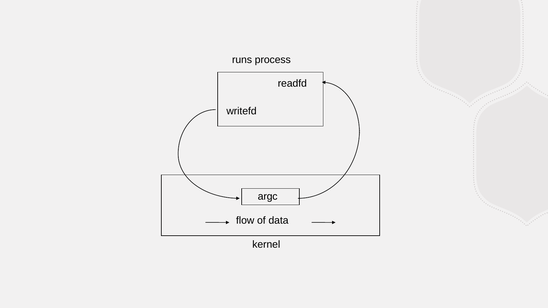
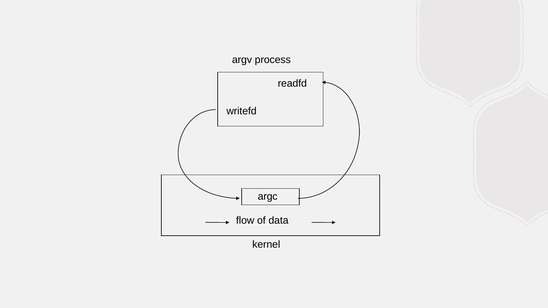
runs: runs -> argv (242, 60)
